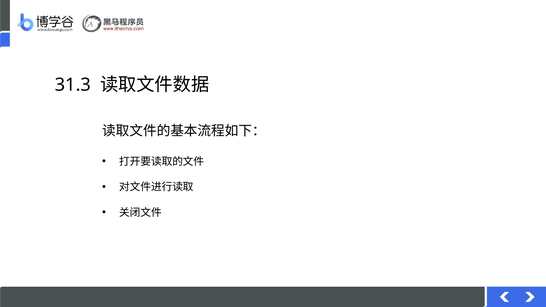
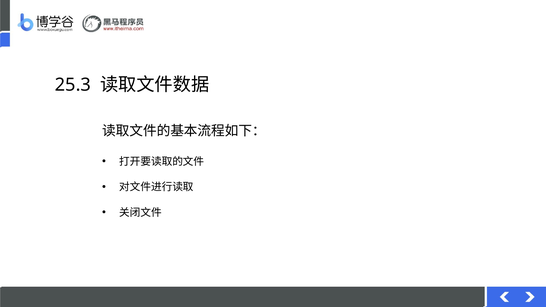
31.3: 31.3 -> 25.3 (73, 85)
